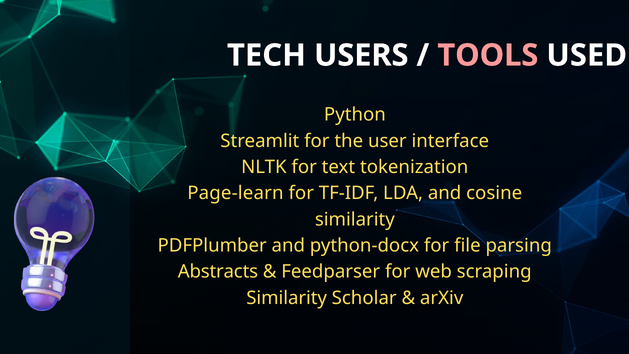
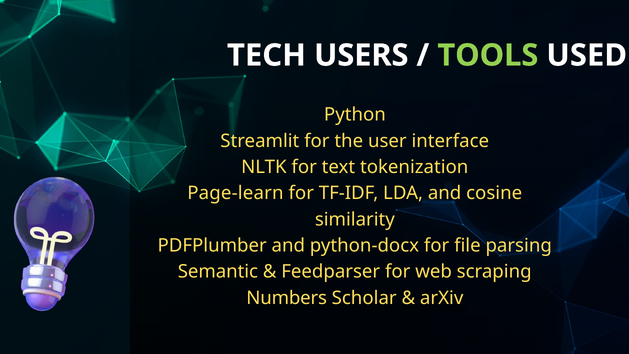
TOOLS colour: pink -> light green (488, 55)
Abstracts: Abstracts -> Semantic (218, 272)
Similarity: Similarity -> Numbers (287, 298)
